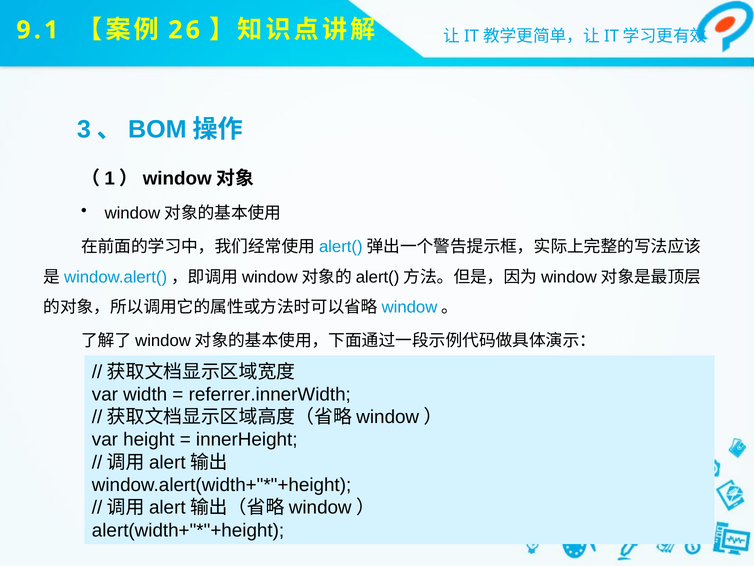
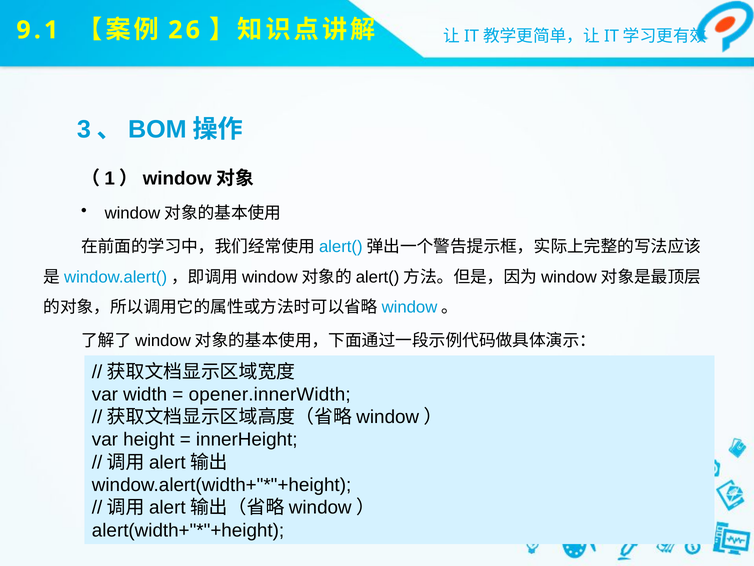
referrer.innerWidth: referrer.innerWidth -> opener.innerWidth (270, 394)
